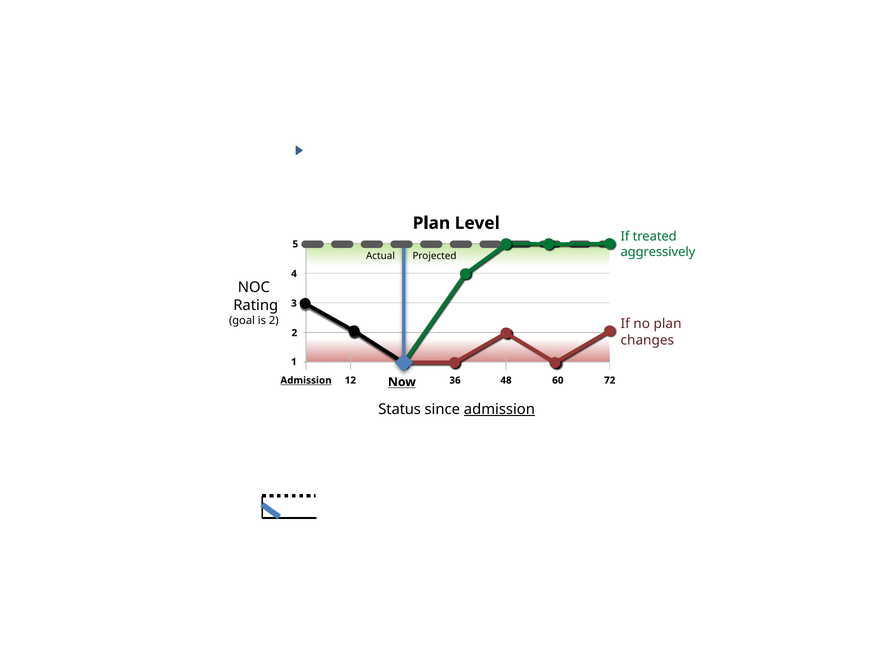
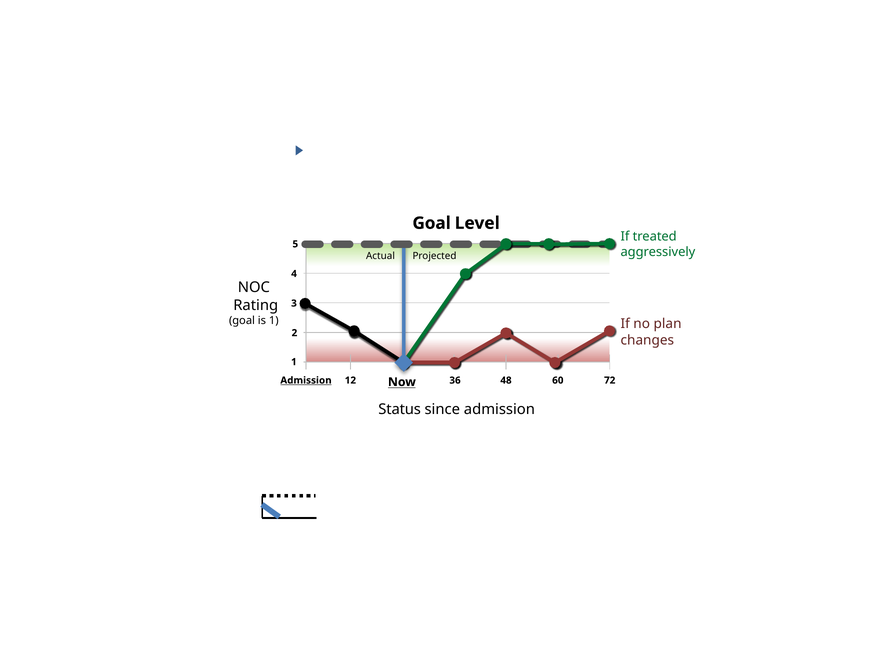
Plan: Plan -> Goal (432, 223)
is 2: 2 -> 1 (274, 321)
admission underline: present -> none (499, 410)
